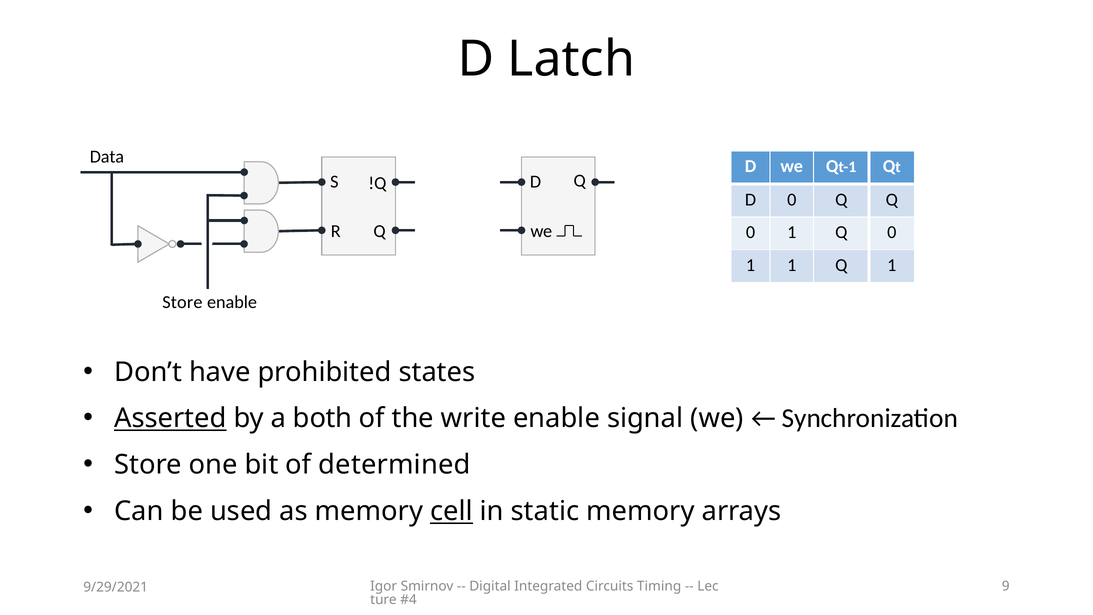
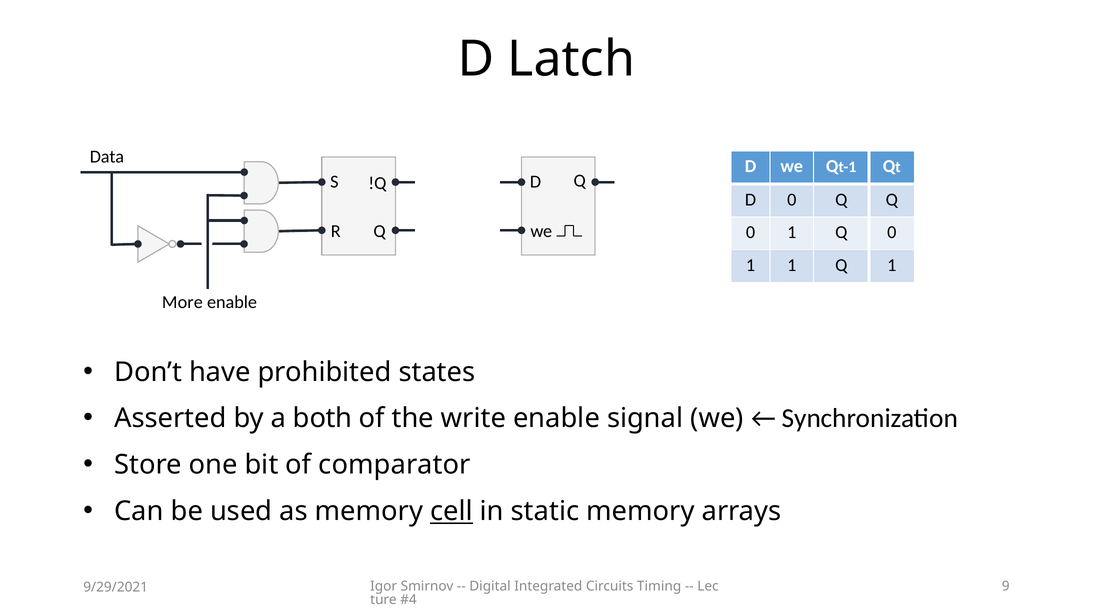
Store: Store -> More (182, 302)
Asserted underline: present -> none (170, 418)
determined: determined -> comparator (395, 465)
